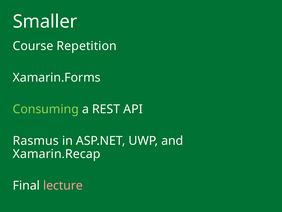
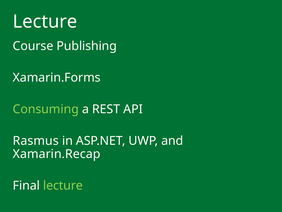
Smaller: Smaller -> Lecture (45, 22)
Repetition: Repetition -> Publishing (87, 46)
lecture colour: pink -> light green (63, 185)
